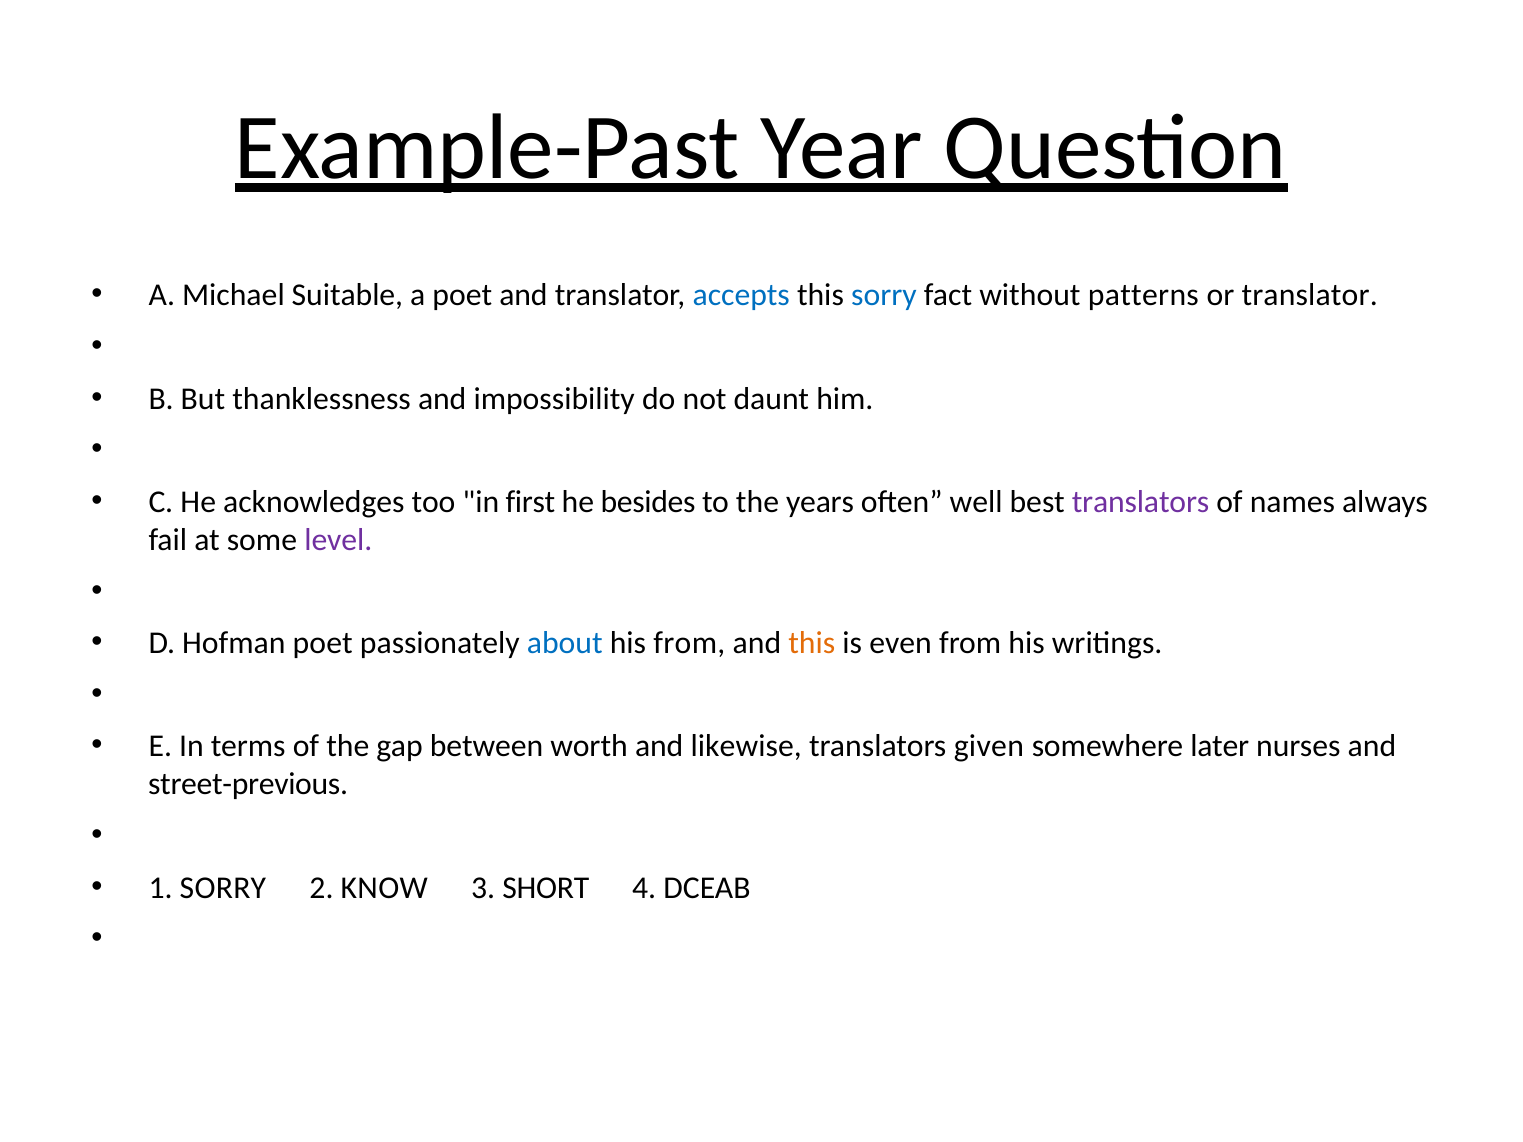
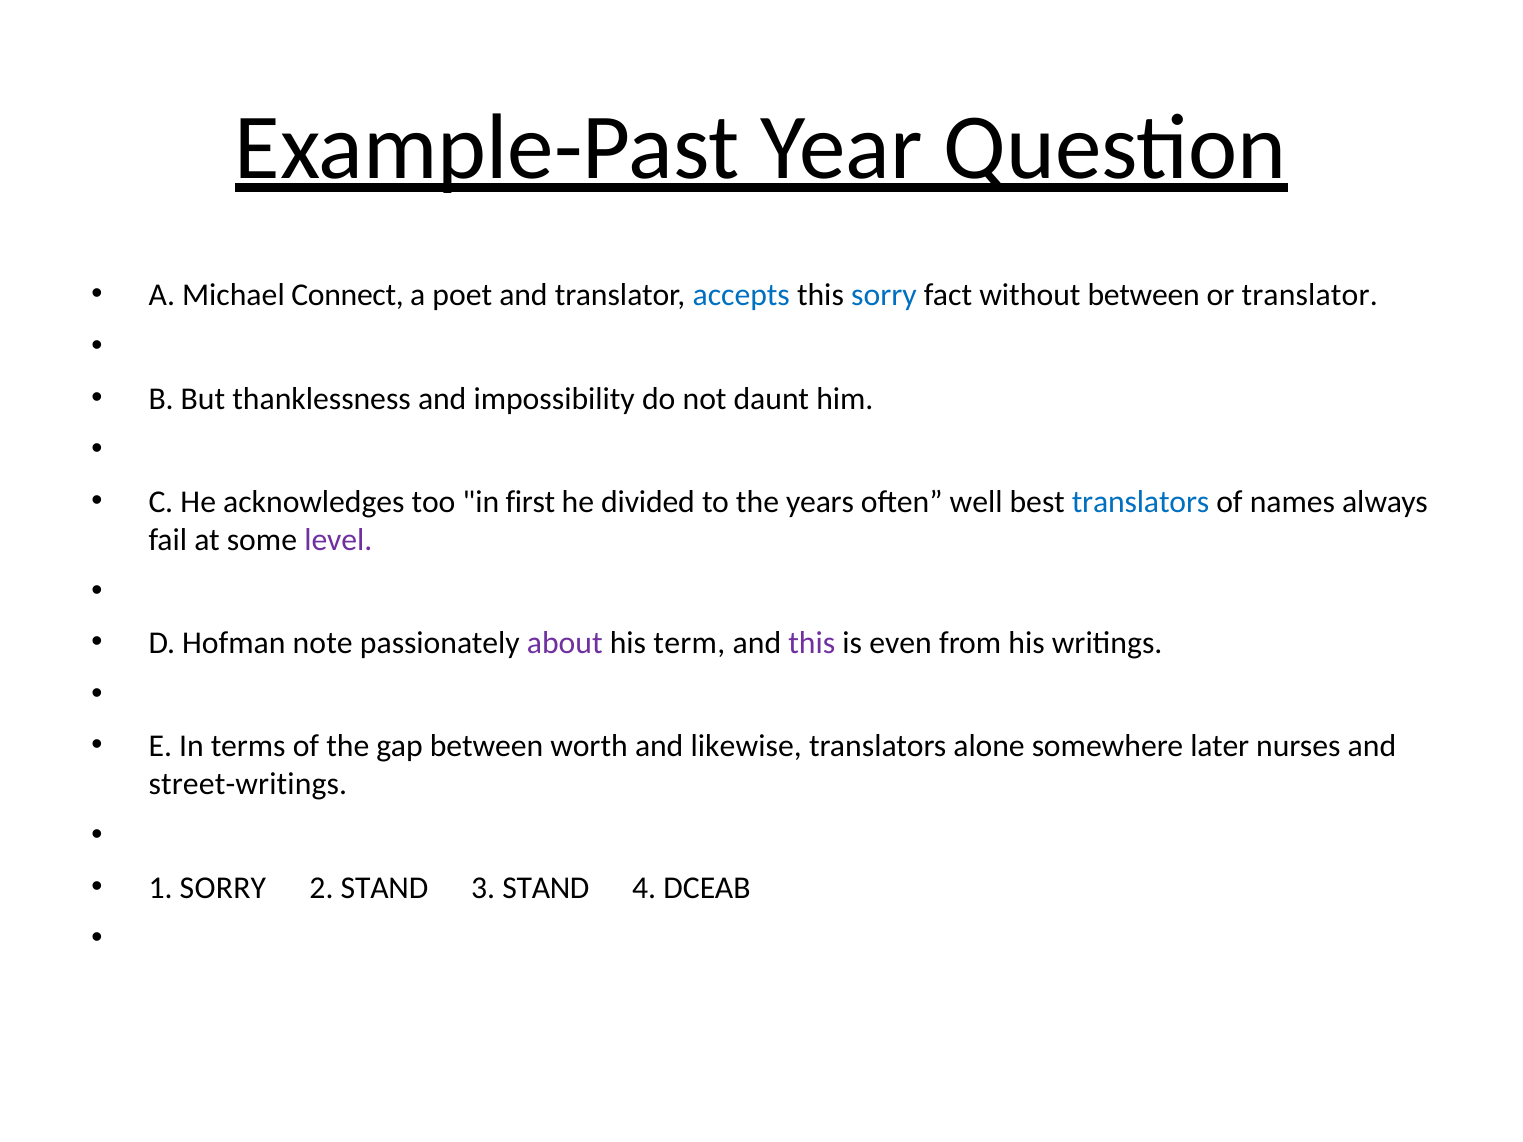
Suitable: Suitable -> Connect (348, 295)
without patterns: patterns -> between (1144, 295)
besides: besides -> divided (648, 502)
translators colour: purple -> blue (1141, 502)
Hofman poet: poet -> note (323, 643)
about colour: blue -> purple (565, 643)
his from: from -> term (689, 643)
this colour: orange -> purple (812, 643)
given: given -> alone (989, 746)
street-previous: street-previous -> street-writings (248, 785)
2 KNOW: KNOW -> STAND (384, 888)
3 SHORT: SHORT -> STAND (546, 888)
